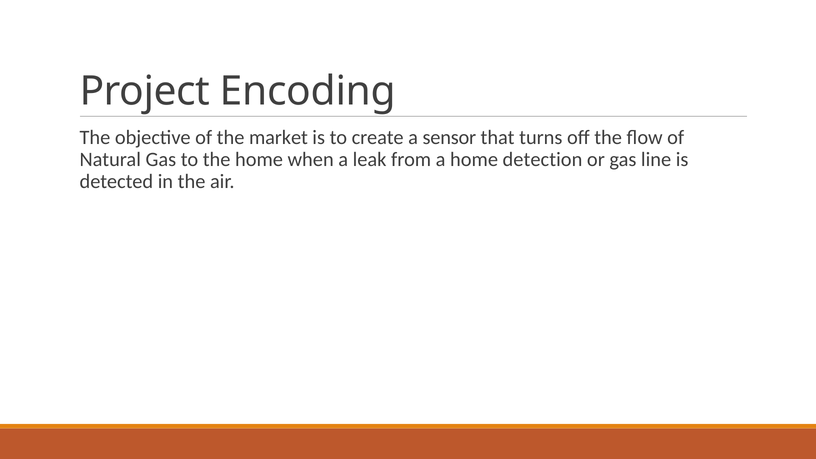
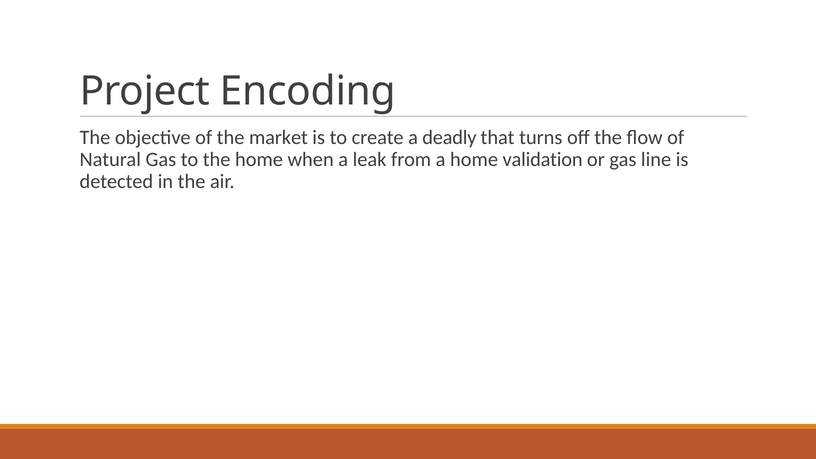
sensor: sensor -> deadly (449, 137)
detection: detection -> validation (543, 160)
